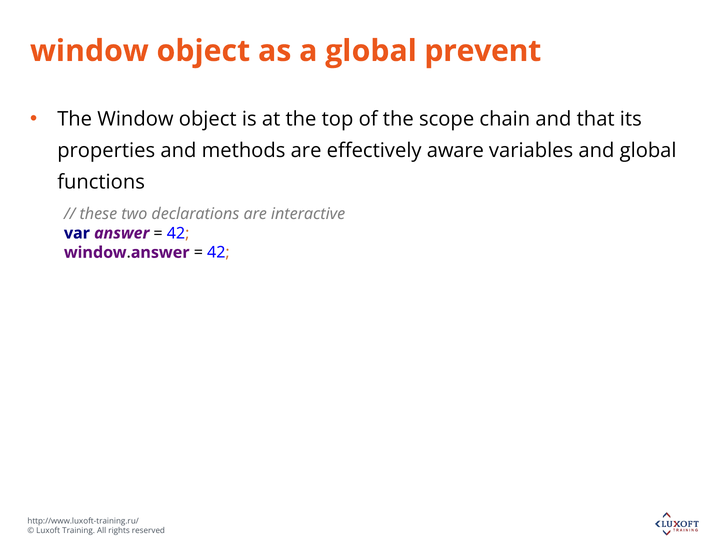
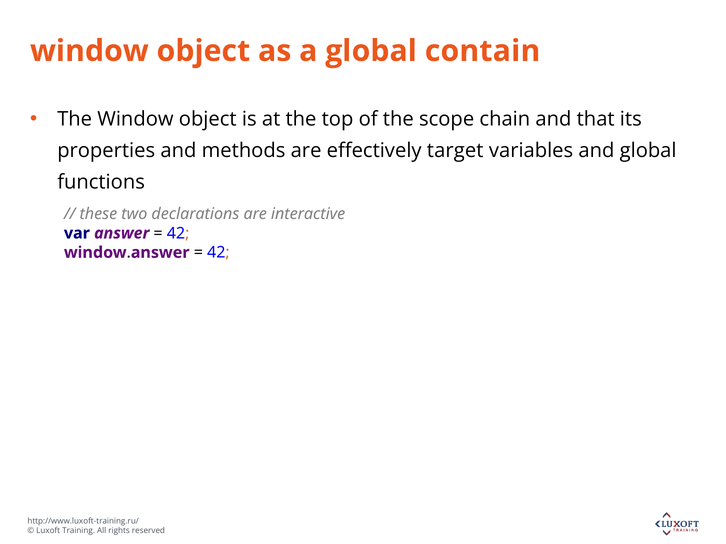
prevent: prevent -> contain (483, 51)
aware: aware -> target (455, 151)
